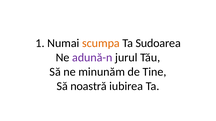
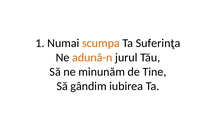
Sudoarea: Sudoarea -> Suferinţa (158, 43)
adună-n colour: purple -> orange (92, 58)
noastră: noastră -> gândim (89, 86)
